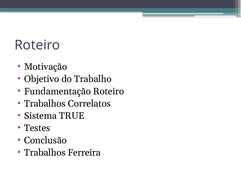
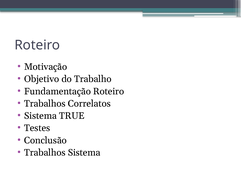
Trabalhos Ferreira: Ferreira -> Sistema (84, 152)
